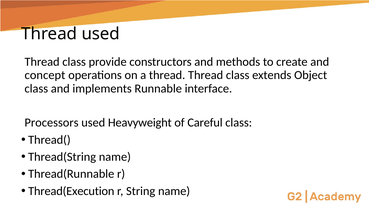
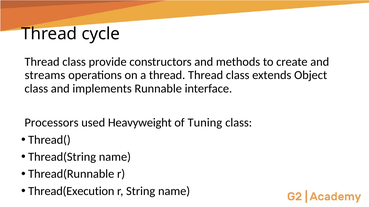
Thread used: used -> cycle (101, 34)
concept: concept -> streams (45, 75)
Careful: Careful -> Tuning (205, 123)
